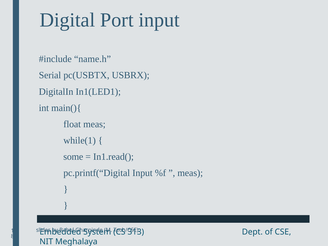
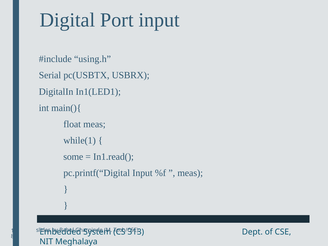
name.h: name.h -> using.h (93, 59)
